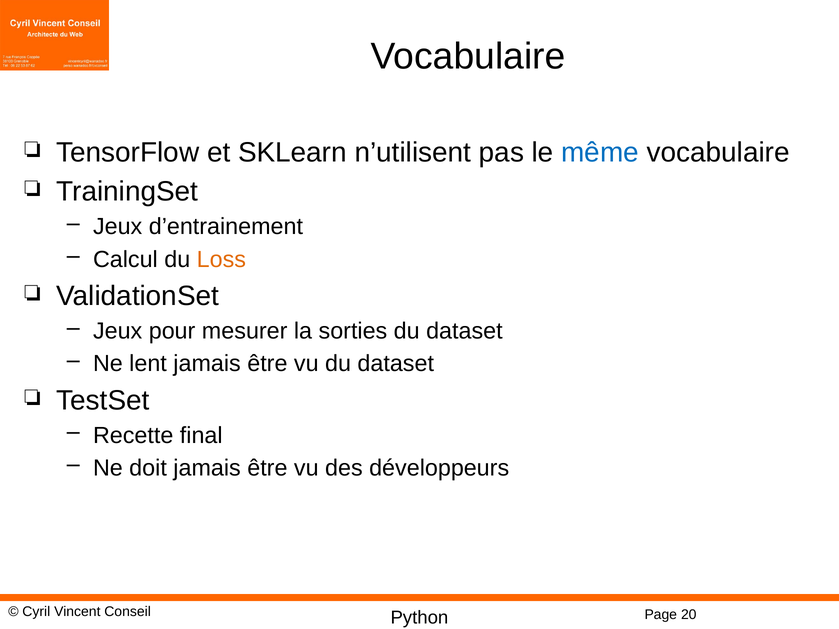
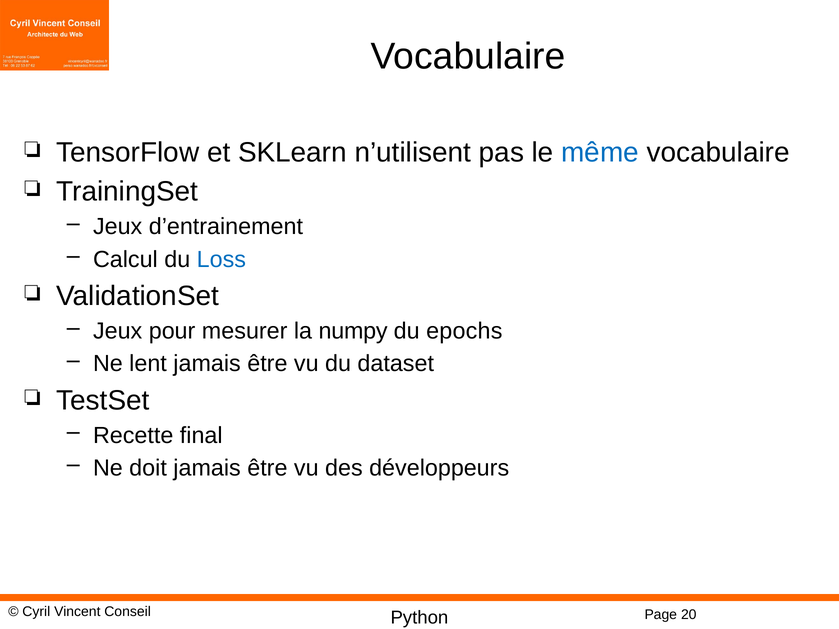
Loss colour: orange -> blue (221, 259)
sorties: sorties -> numpy (353, 331)
dataset: dataset -> epochs (464, 331)
